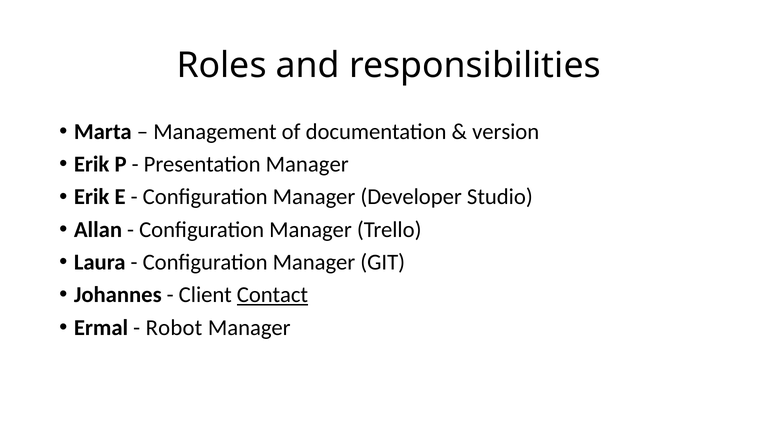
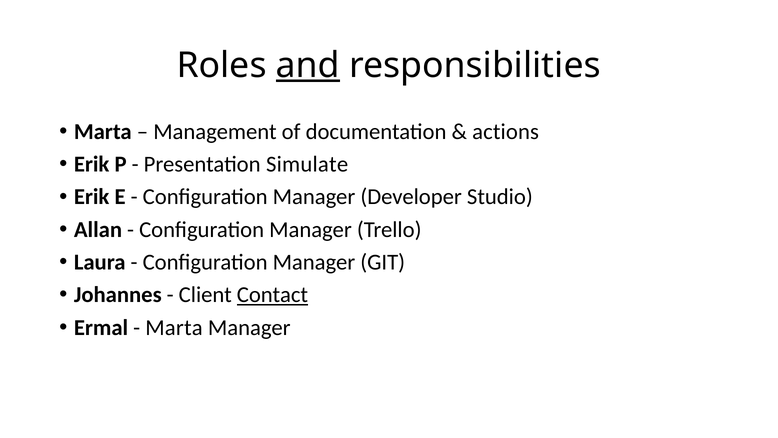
and underline: none -> present (308, 65)
version: version -> actions (506, 132)
Presentation Manager: Manager -> Simulate (307, 164)
Robot: Robot -> Marta (174, 327)
